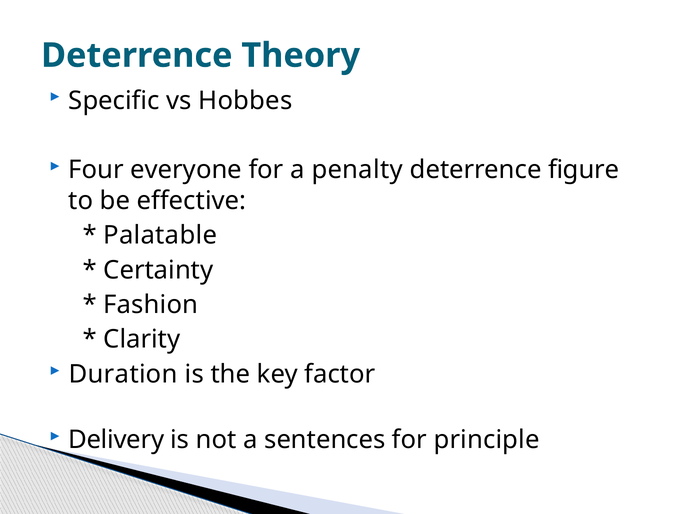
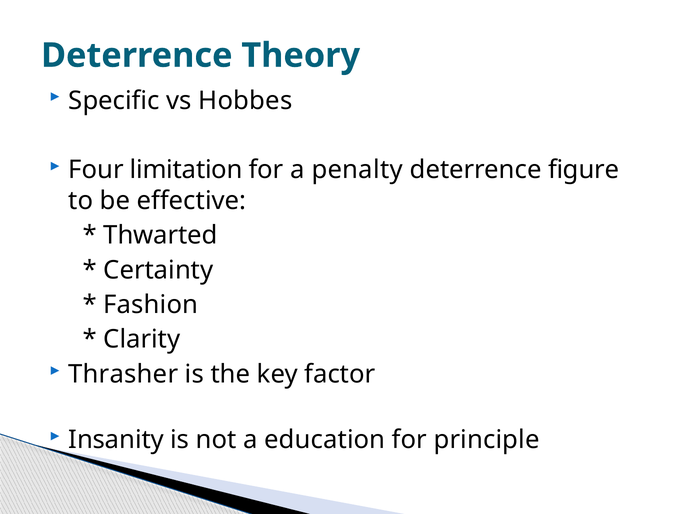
everyone: everyone -> limitation (186, 170)
Palatable: Palatable -> Thwarted (160, 235)
Duration: Duration -> Thrasher (123, 374)
Delivery: Delivery -> Insanity (116, 439)
sentences: sentences -> education (325, 439)
